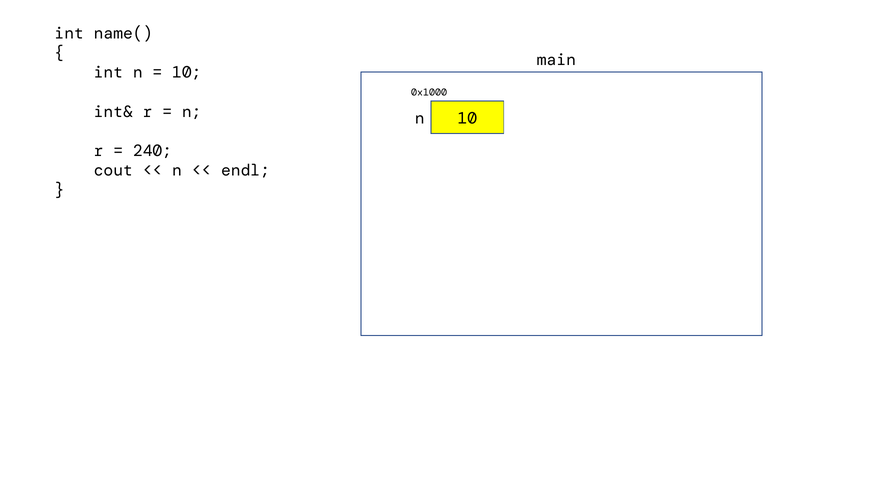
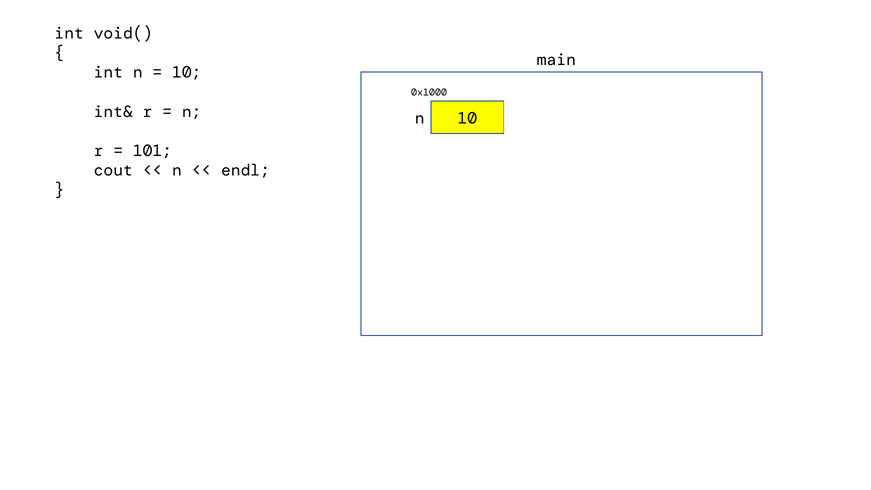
name(: name( -> void( (123, 33)
240: 240 -> 101 (152, 151)
